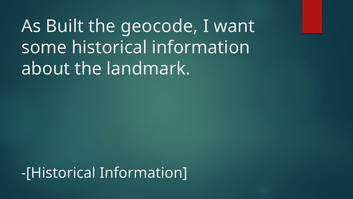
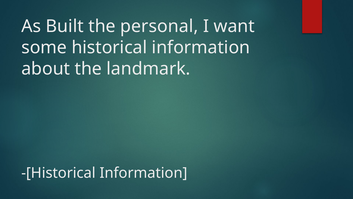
geocode: geocode -> personal (159, 26)
